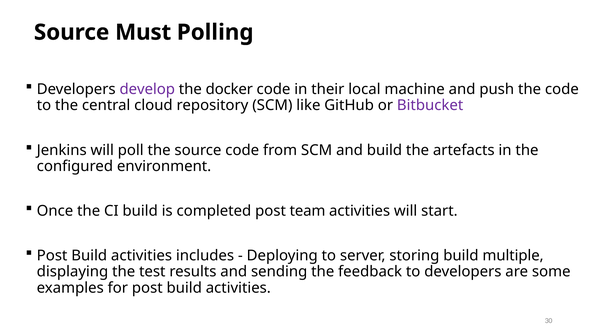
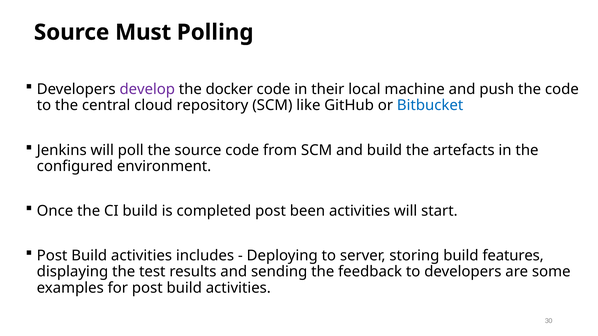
Bitbucket colour: purple -> blue (430, 105)
team: team -> been (307, 211)
multiple: multiple -> features (513, 256)
